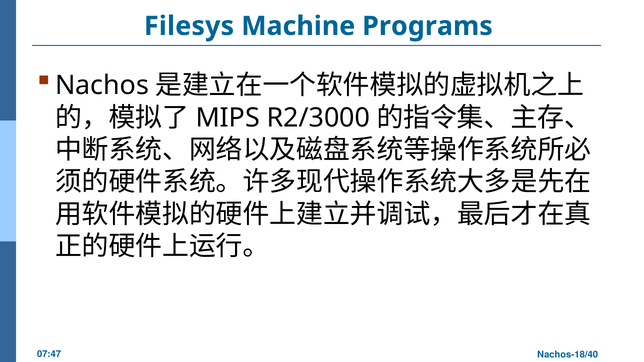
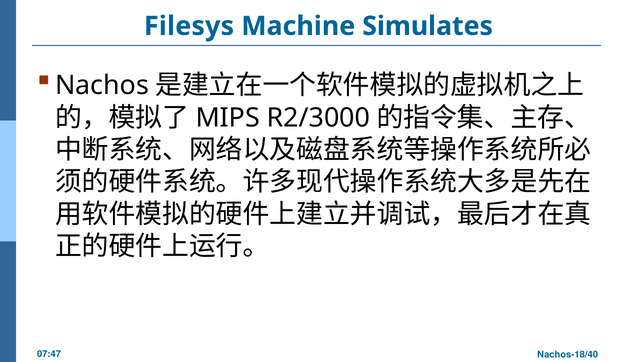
Programs: Programs -> Simulates (428, 26)
